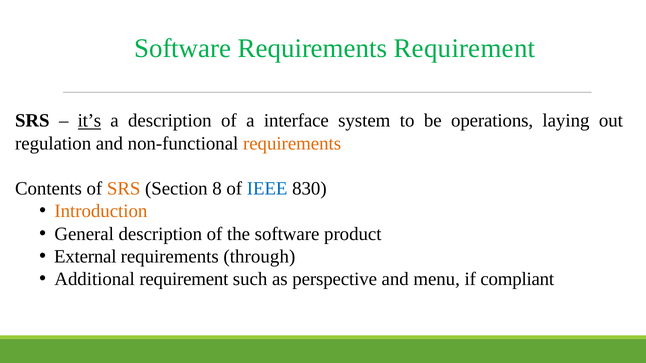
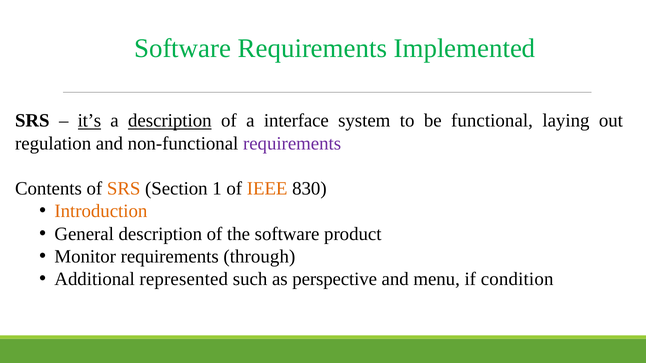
Requirements Requirement: Requirement -> Implemented (465, 48)
description underline: none -> present (170, 121)
operations: operations -> functional (492, 121)
requirements colour: orange -> purple (292, 143)
8: 8 -> 1 (217, 189)
IEEE colour: blue -> orange (267, 189)
External: External -> Monitor (85, 257)
Additional requirement: requirement -> represented (184, 279)
compliant: compliant -> condition (517, 279)
